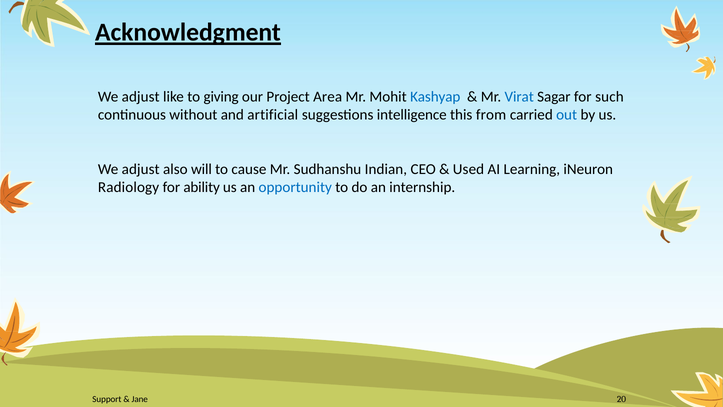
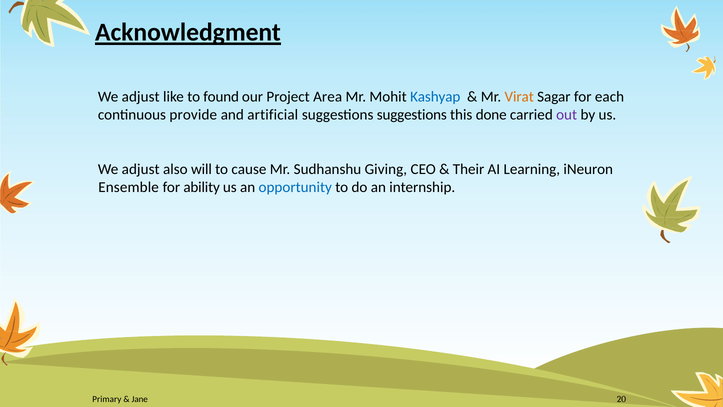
giving: giving -> found (221, 97)
Virat colour: blue -> orange (519, 97)
such: such -> each (610, 97)
without: without -> provide (193, 115)
suggestions intelligence: intelligence -> suggestions (412, 115)
from: from -> done (491, 115)
out colour: blue -> purple (567, 115)
Indian: Indian -> Giving (386, 169)
Used: Used -> Their (469, 169)
Radiology: Radiology -> Ensemble (129, 187)
Support: Support -> Primary (107, 399)
